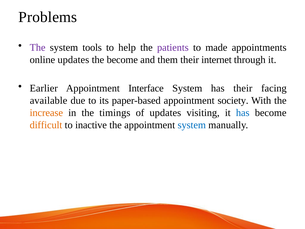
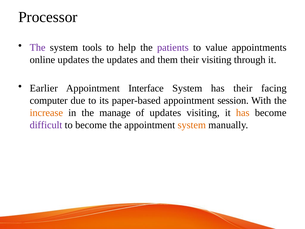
Problems: Problems -> Processor (48, 17)
made: made -> value (216, 47)
the become: become -> updates (122, 60)
their internet: internet -> visiting (216, 60)
available: available -> computer (49, 100)
society: society -> session (233, 100)
timings: timings -> manage (115, 113)
has colour: blue -> orange (243, 113)
difficult colour: orange -> purple (46, 125)
to inactive: inactive -> become (91, 125)
system colour: blue -> orange (192, 125)
